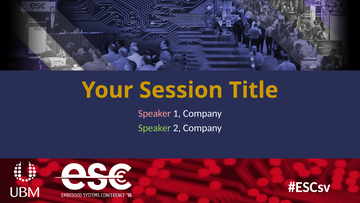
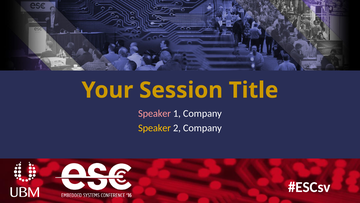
Speaker colour: light green -> yellow (155, 128)
